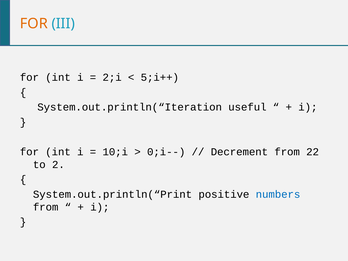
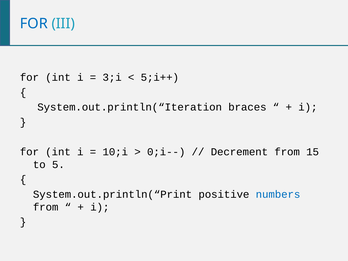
FOR colour: orange -> blue (34, 24)
2;i: 2;i -> 3;i (112, 77)
useful: useful -> braces (247, 107)
22: 22 -> 15 (313, 152)
2: 2 -> 5 (58, 165)
